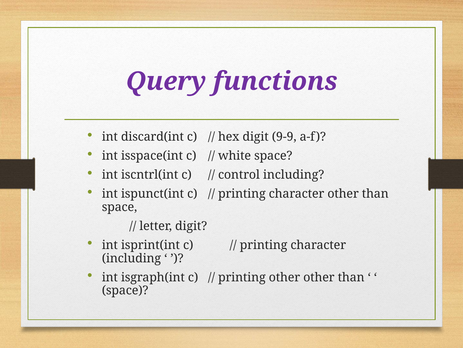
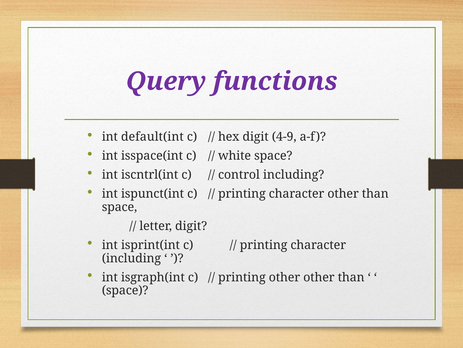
discard(int: discard(int -> default(int (152, 137)
9-9: 9-9 -> 4-9 (284, 137)
